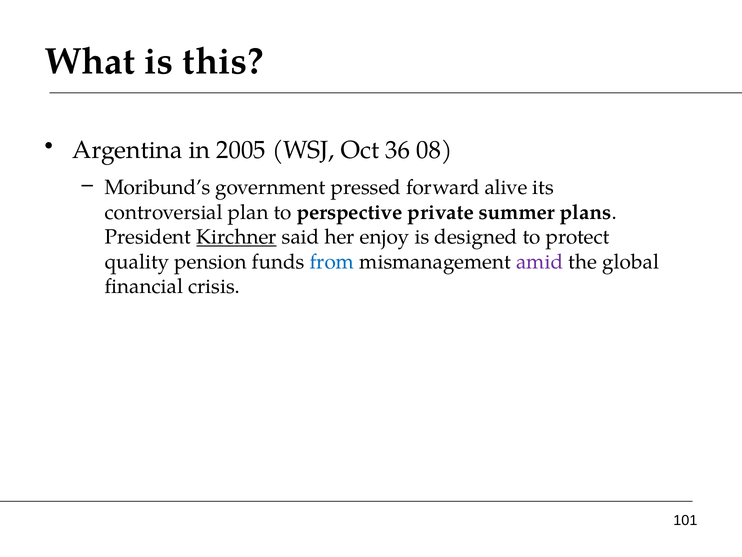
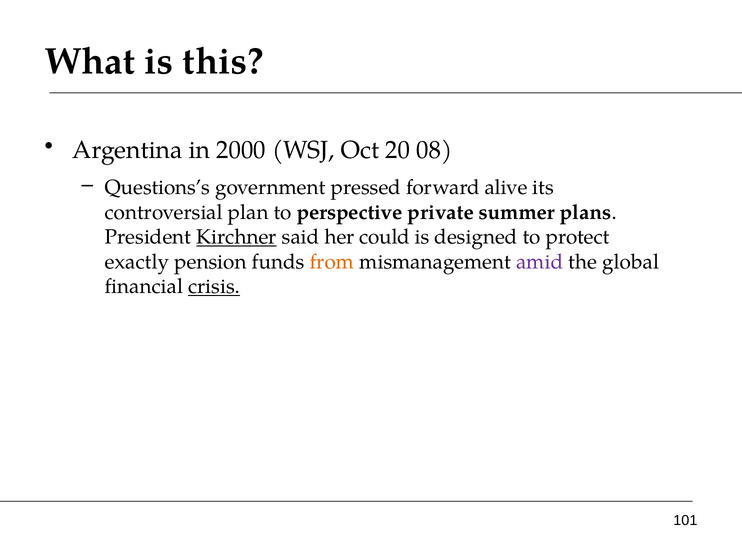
2005: 2005 -> 2000 (241, 150)
36: 36 -> 20 (398, 150)
Moribund’s: Moribund’s -> Questions’s (157, 187)
enjoy: enjoy -> could (385, 237)
quality: quality -> exactly (137, 262)
from colour: blue -> orange (332, 262)
crisis underline: none -> present (214, 286)
